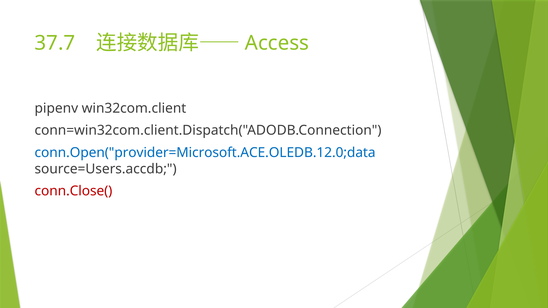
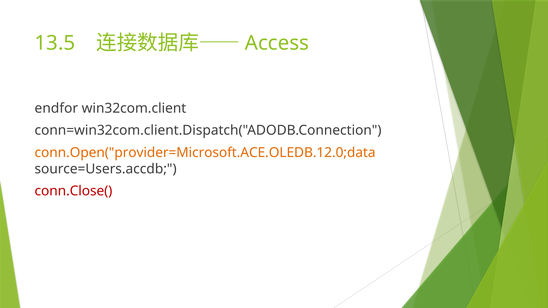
37.7: 37.7 -> 13.5 (55, 43)
pipenv: pipenv -> endfor (56, 108)
conn.Open("provider=Microsoft.ACE.OLEDB.12.0;data colour: blue -> orange (205, 153)
